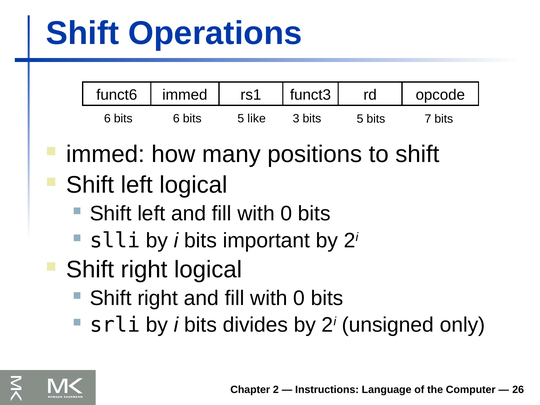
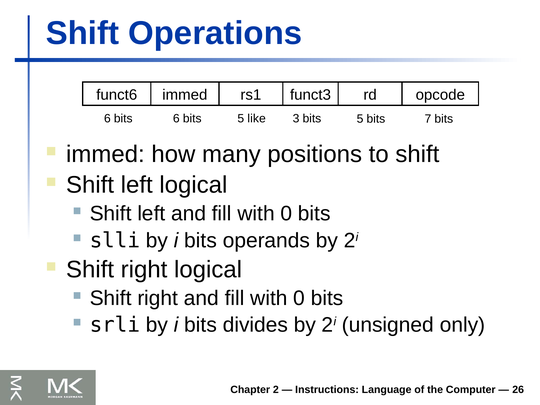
important: important -> operands (266, 240)
